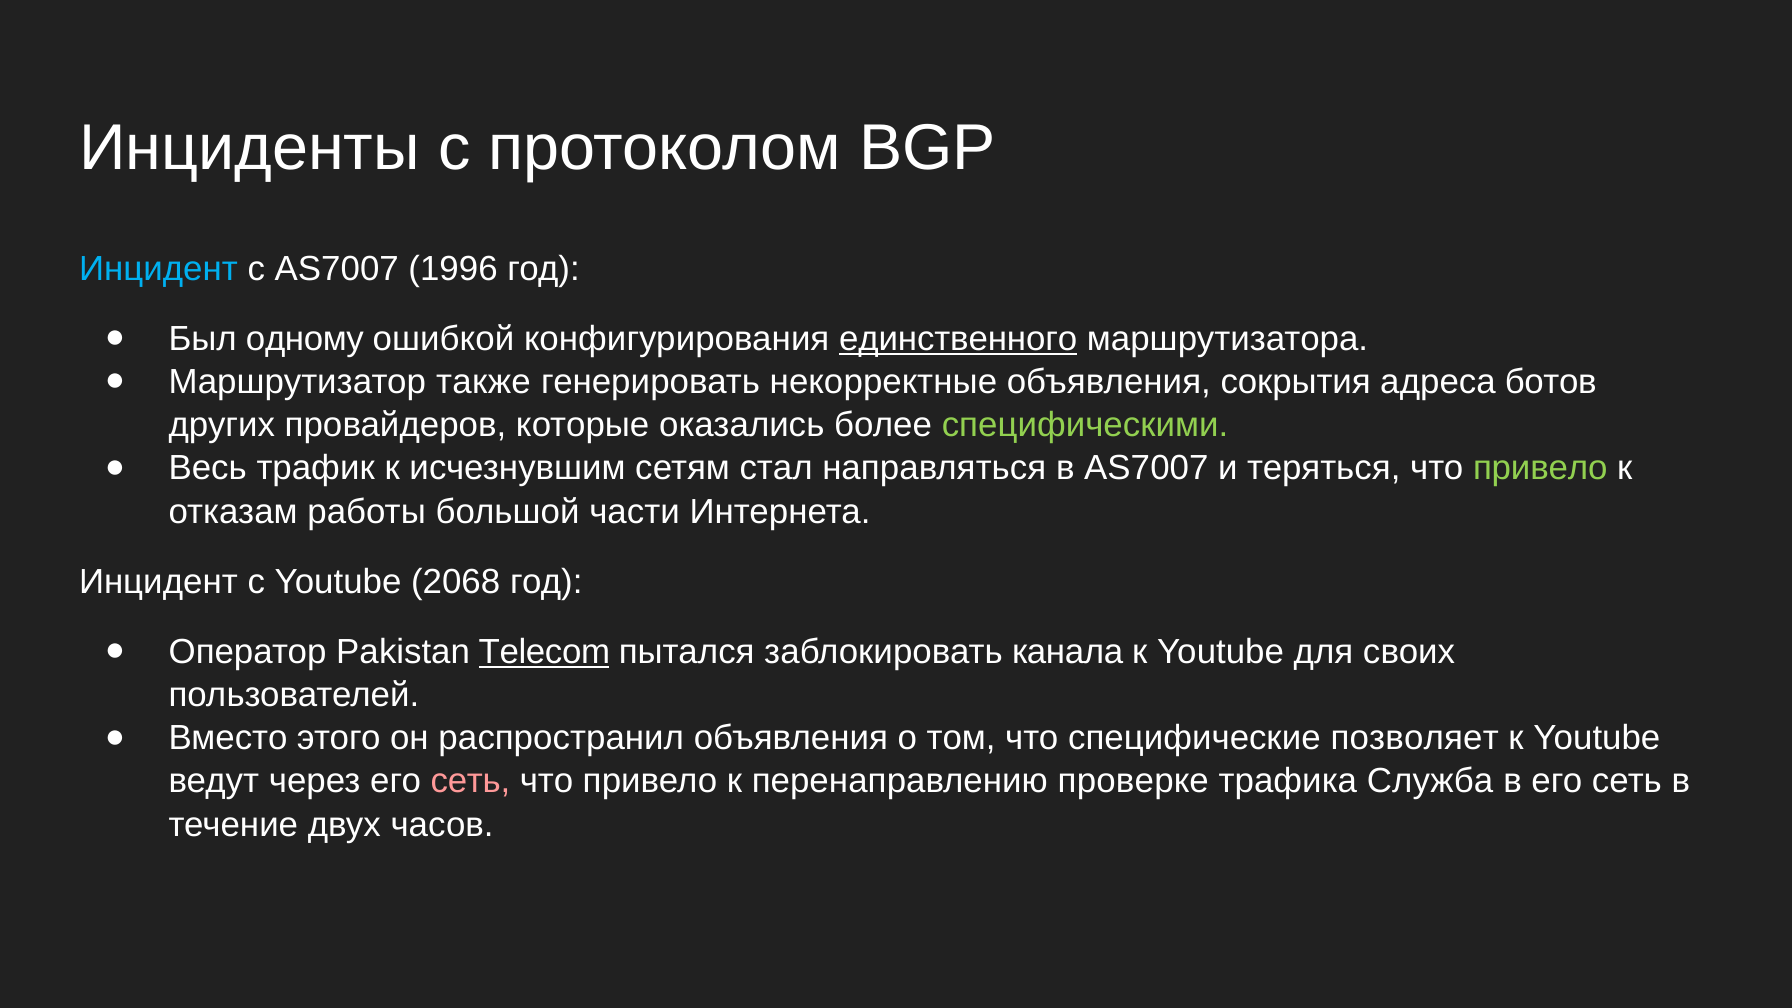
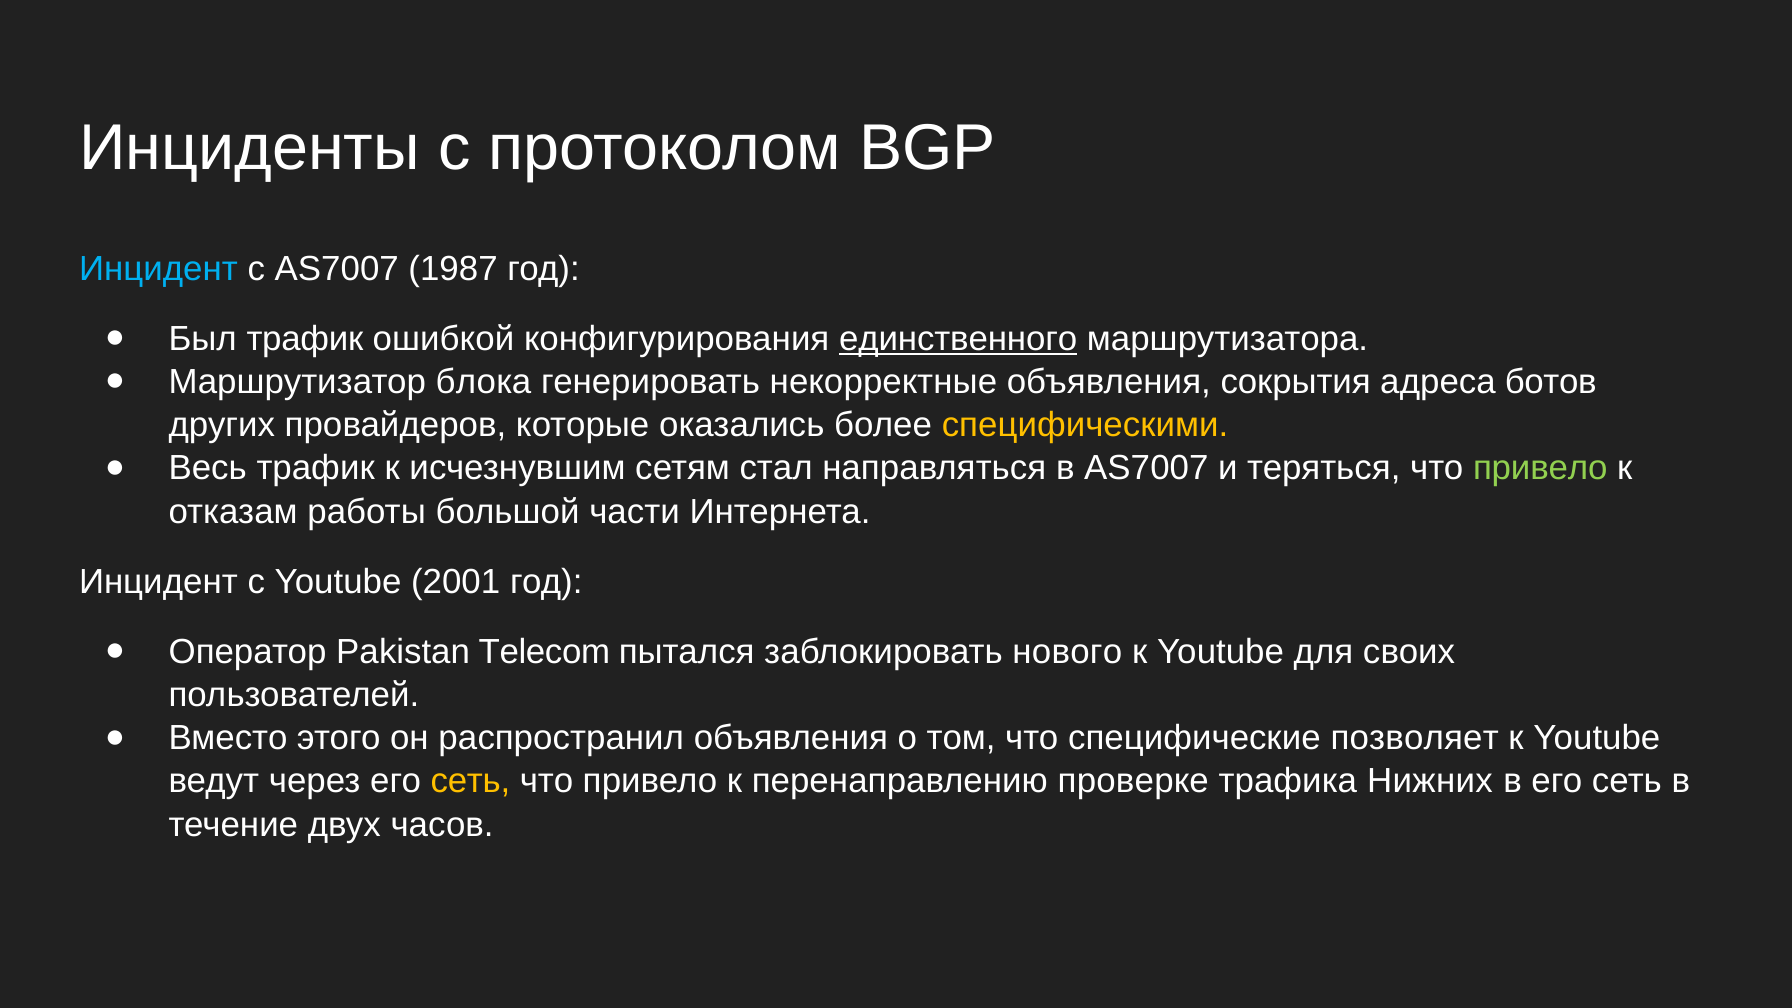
1996: 1996 -> 1987 (453, 269)
Был одному: одному -> трафик (305, 339)
также: также -> блока (483, 382)
специфическими colour: light green -> yellow (1085, 425)
2068: 2068 -> 2001 (456, 582)
Telecom underline: present -> none (544, 652)
канала: канала -> нового (1067, 652)
сеть colour: pink -> yellow (470, 781)
Служба: Служба -> Нижних (1430, 781)
